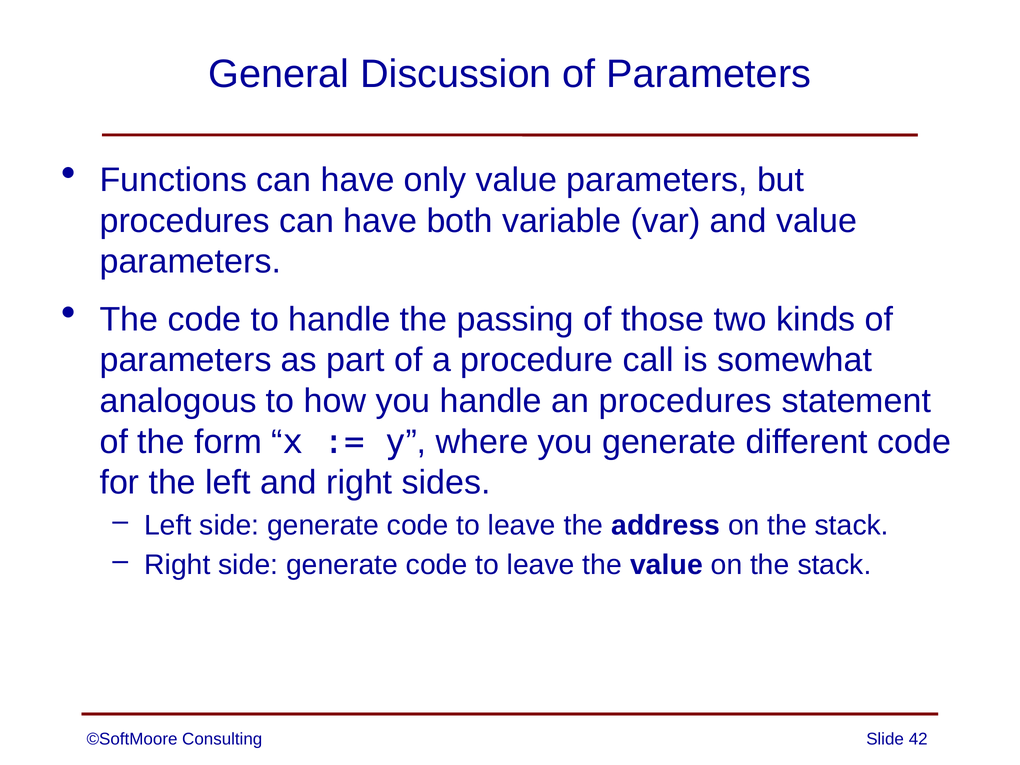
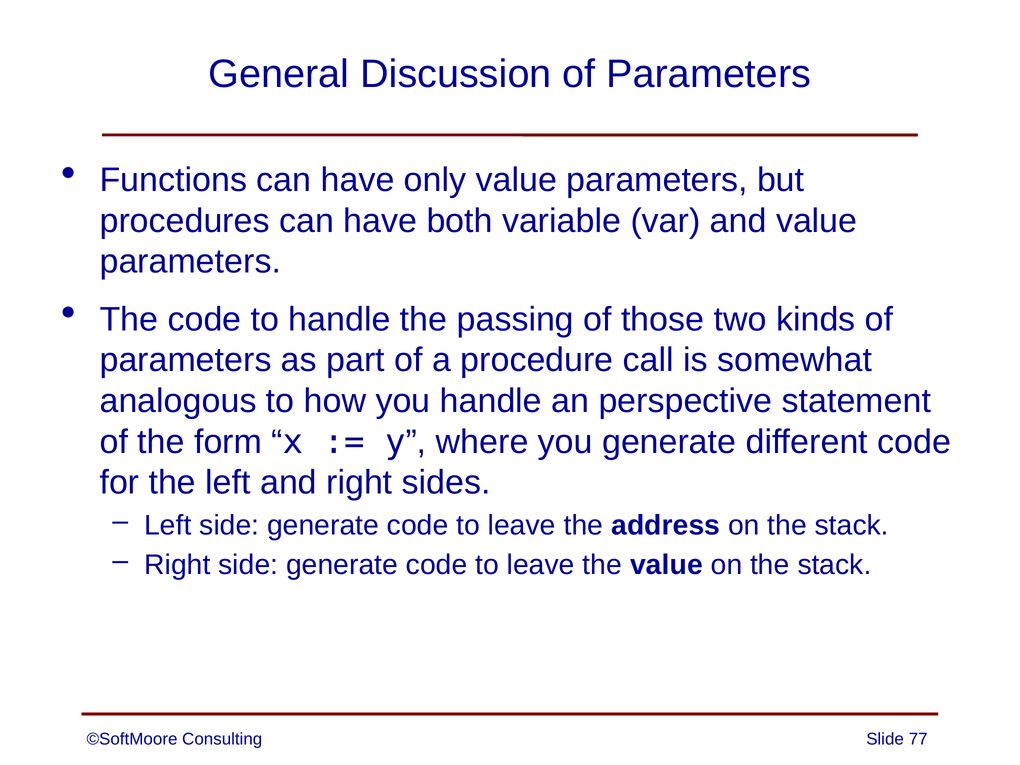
an procedures: procedures -> perspective (685, 401)
42: 42 -> 77 (918, 739)
